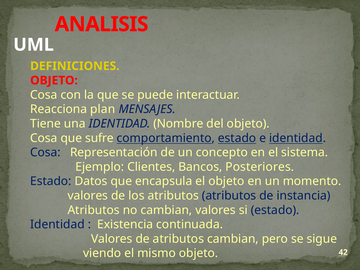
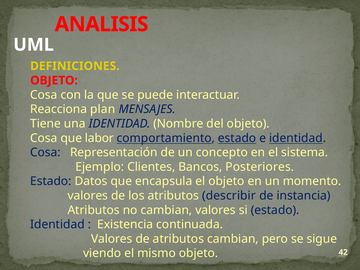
sufre: sufre -> labor (99, 138)
atributos atributos: atributos -> describir (229, 196)
